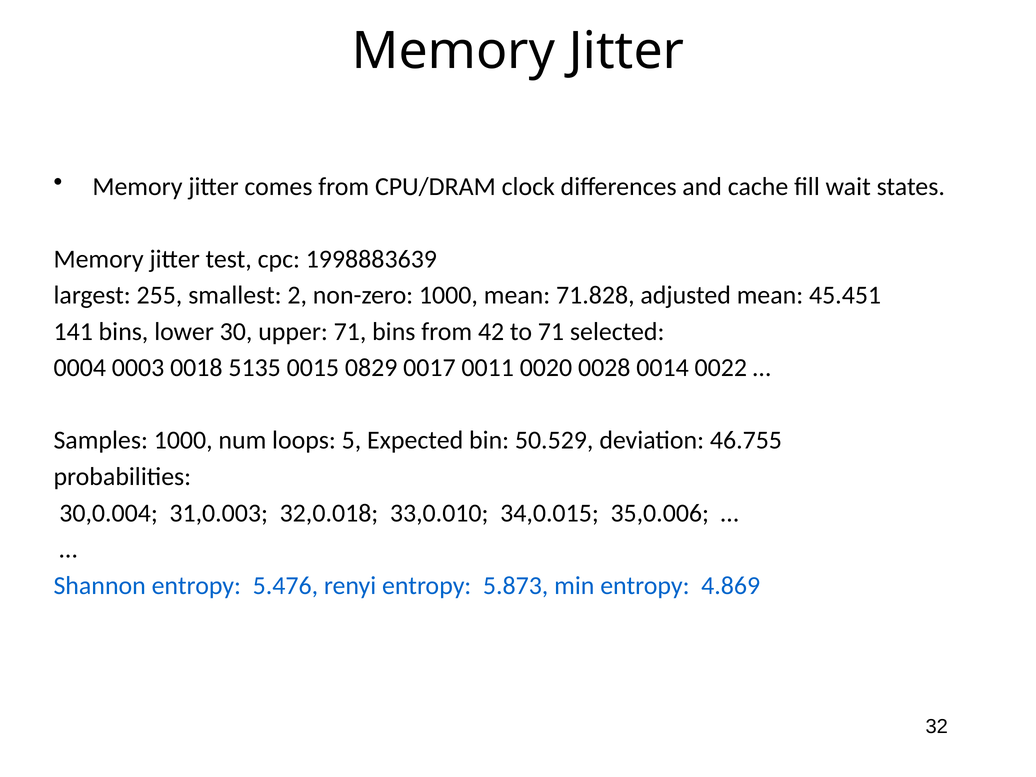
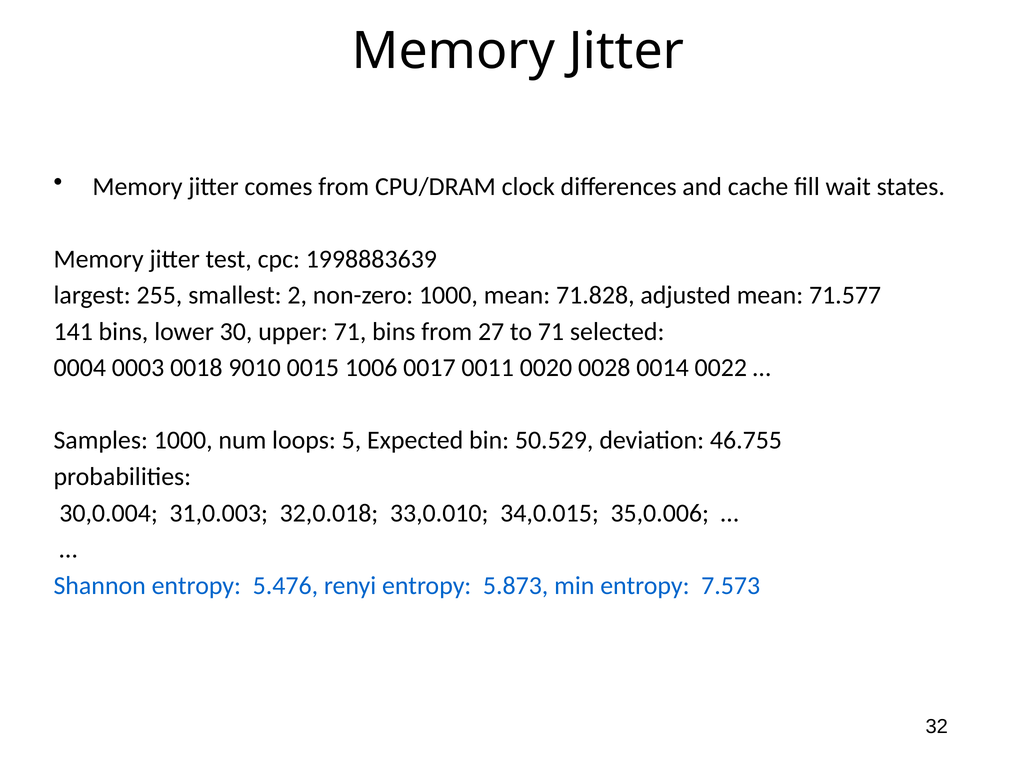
45.451: 45.451 -> 71.577 (845, 295)
42: 42 -> 27 (491, 332)
5135: 5135 -> 9010 (255, 368)
0829: 0829 -> 1006 (371, 368)
4.869: 4.869 -> 7.573 (731, 585)
